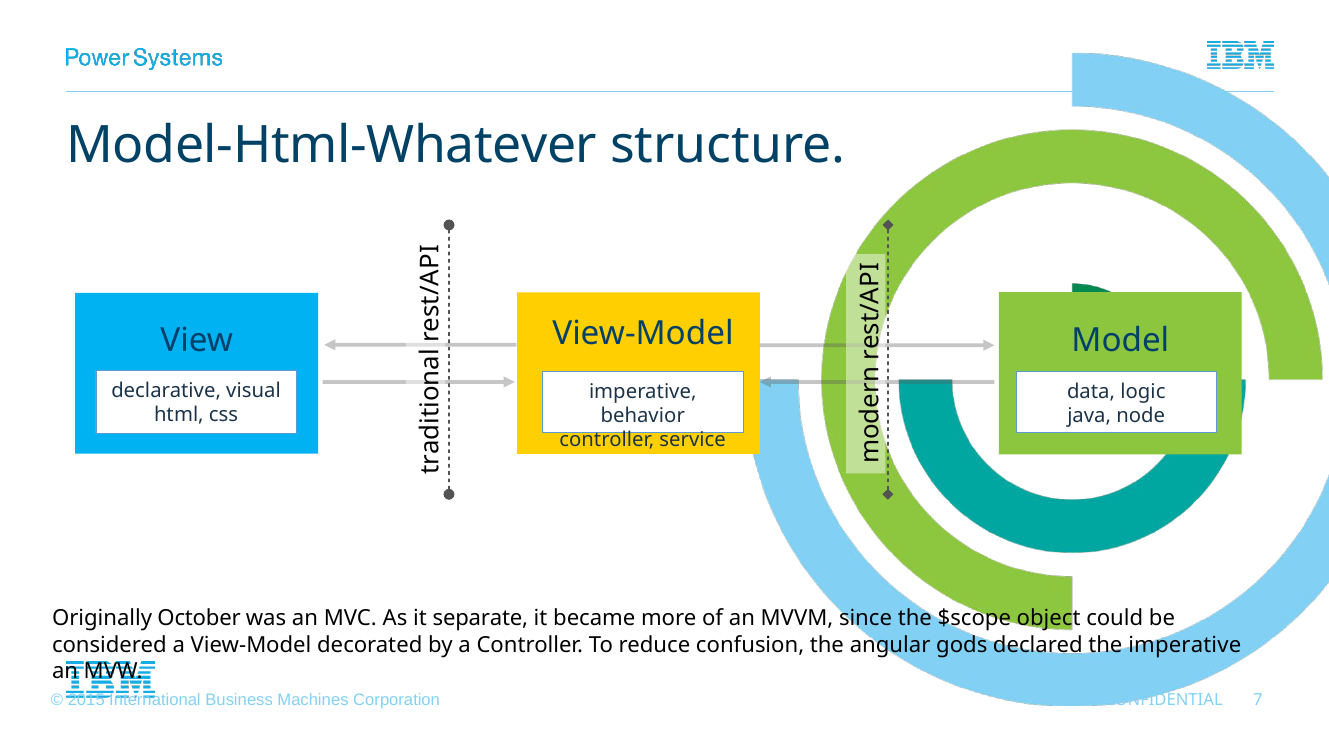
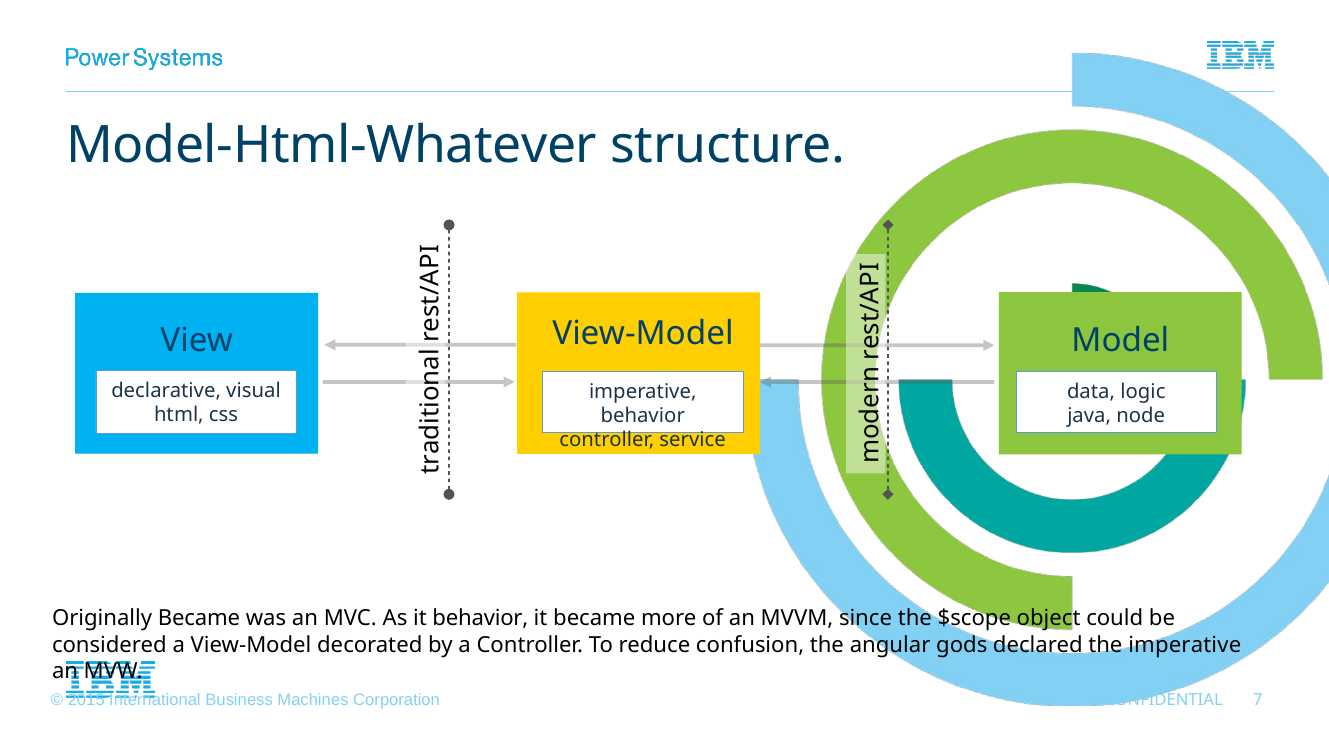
Originally October: October -> Became (199, 619)
it separate: separate -> behavior (480, 619)
